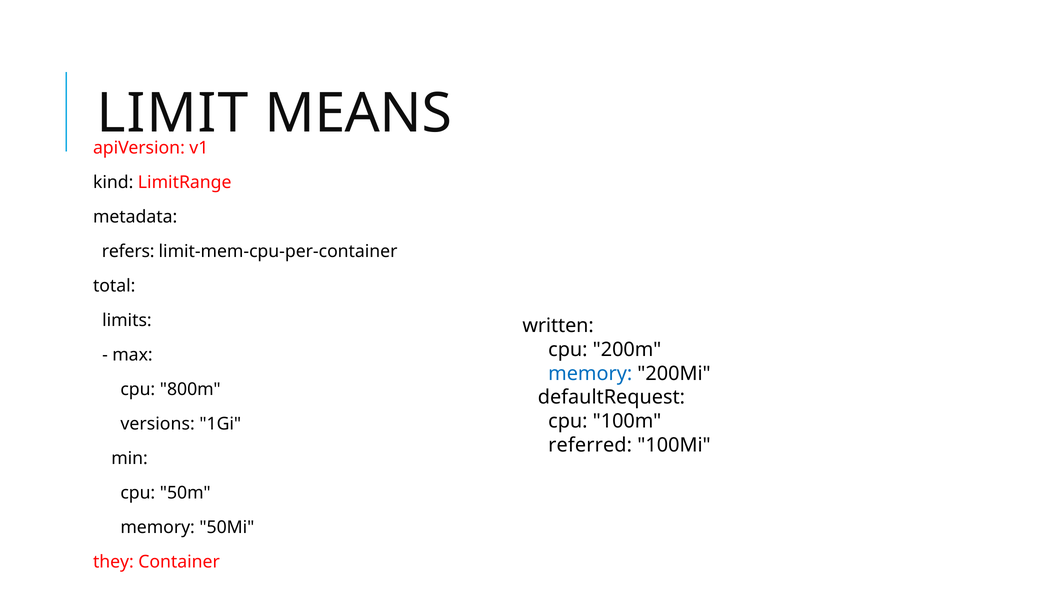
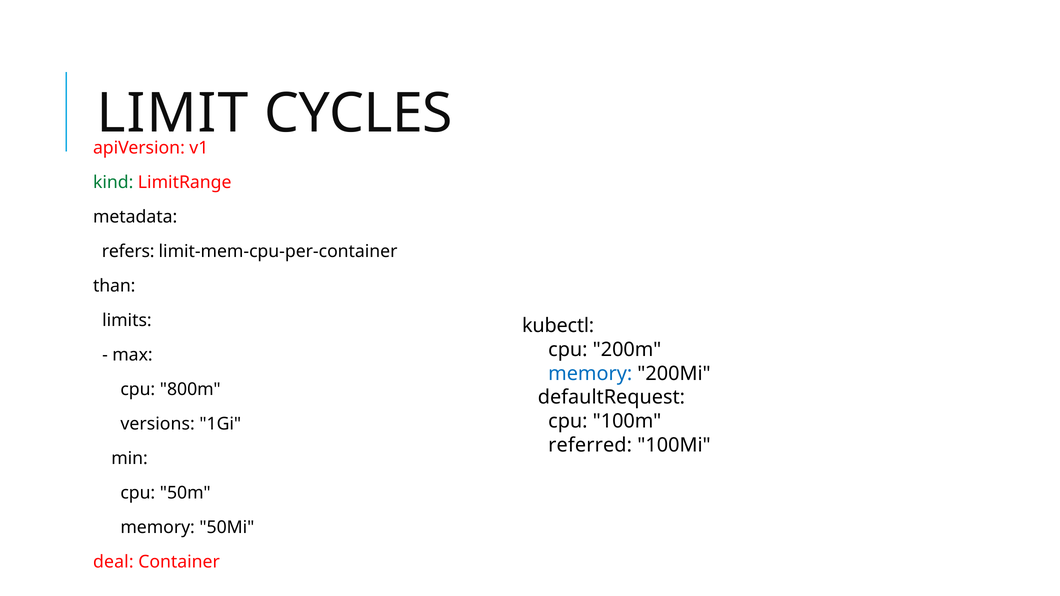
MEANS: MEANS -> CYCLES (358, 114)
kind colour: black -> green (113, 182)
total: total -> than (114, 286)
written: written -> kubectl (558, 326)
they: they -> deal (113, 562)
